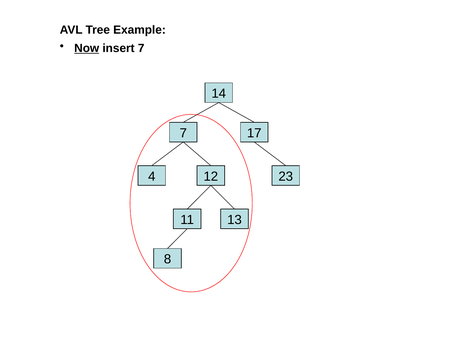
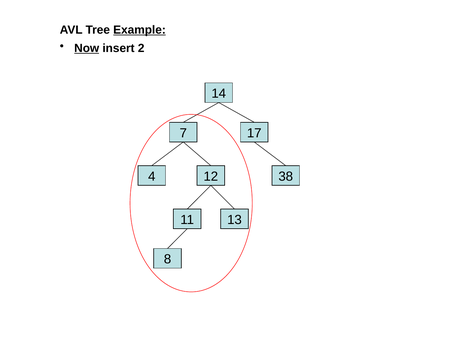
Example underline: none -> present (140, 30)
insert 7: 7 -> 2 (141, 48)
23: 23 -> 38 (286, 176)
